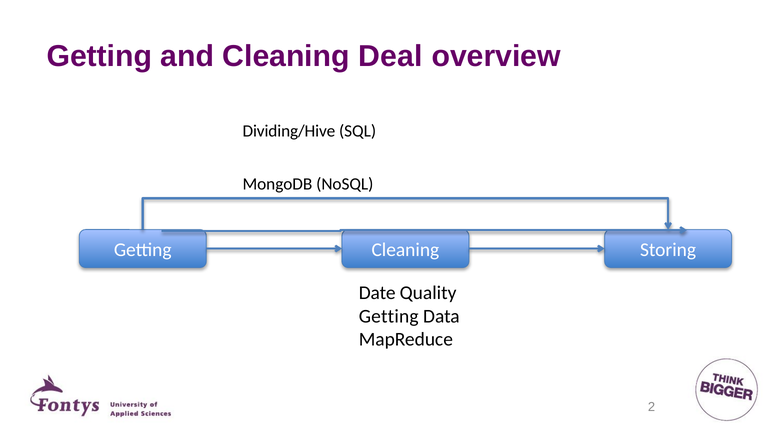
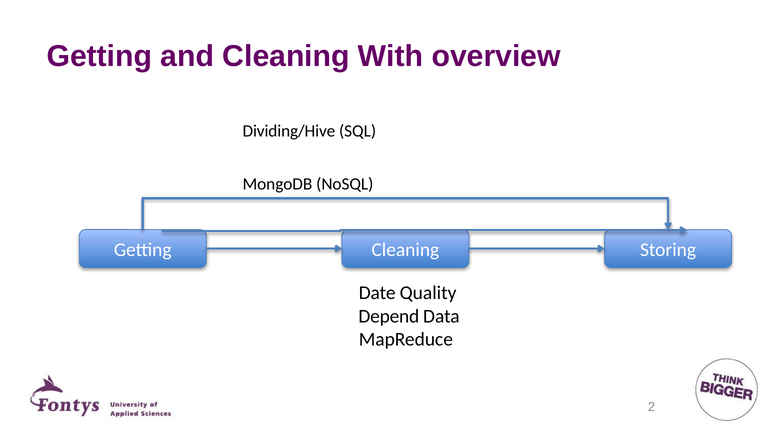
Deal: Deal -> With (391, 56)
Getting: Getting -> Depend (389, 316)
